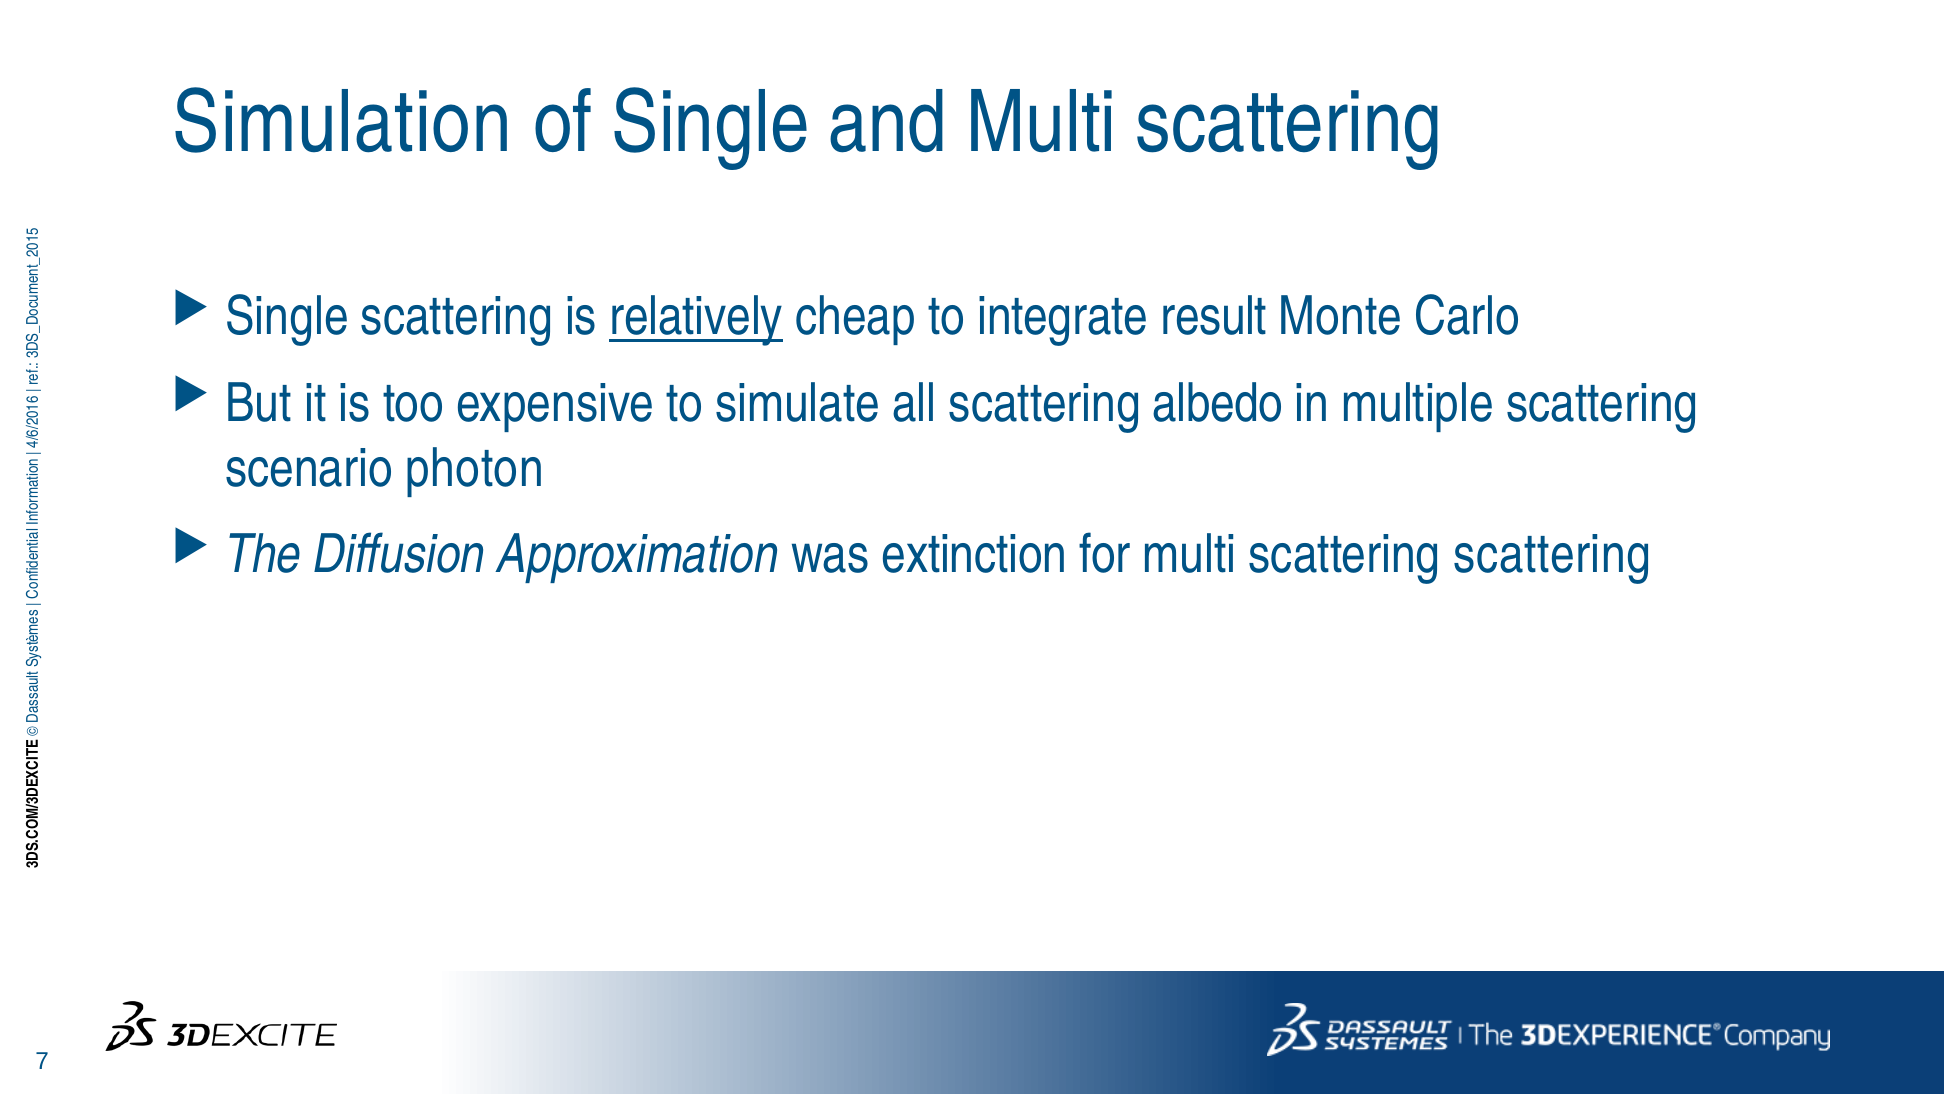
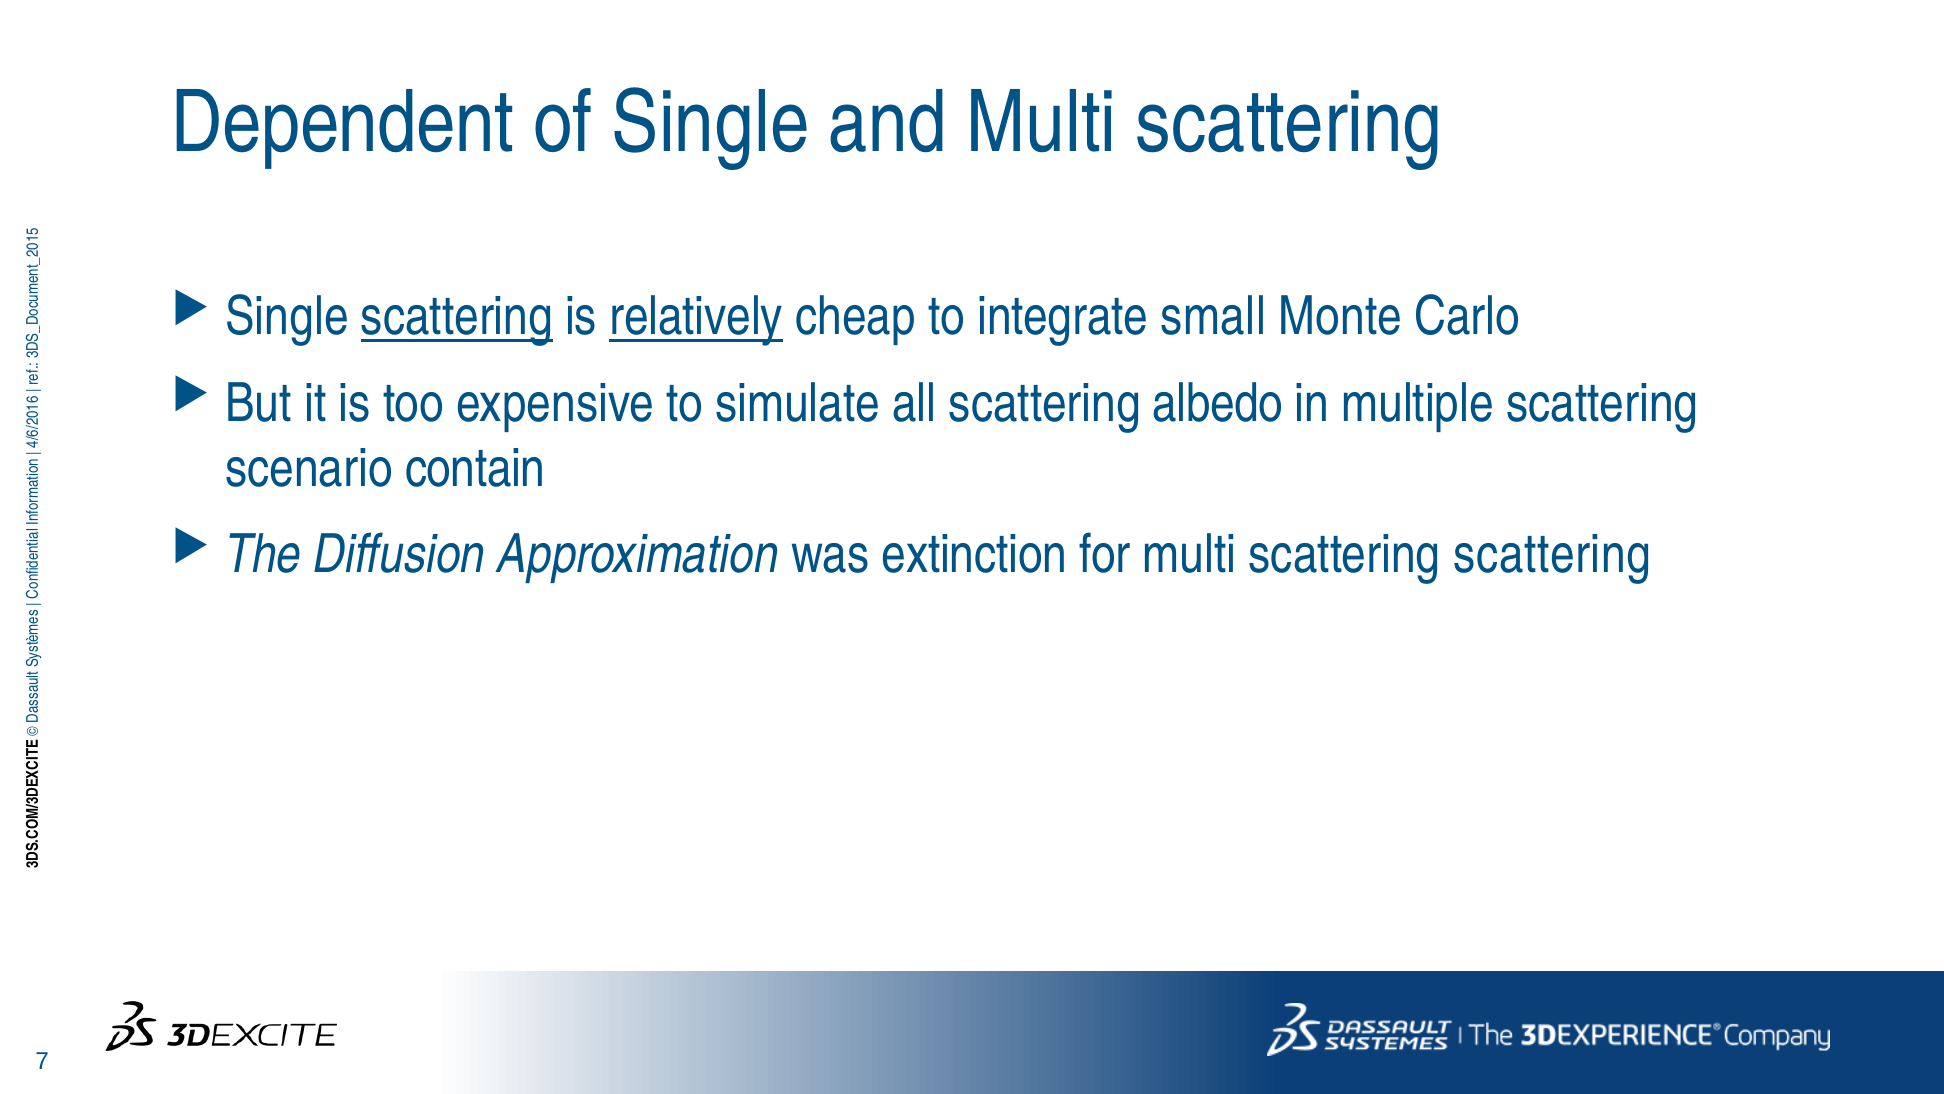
Simulation: Simulation -> Dependent (343, 123)
scattering underline: none -> present (457, 317)
result: result -> small (1213, 317)
photon: photon -> contain (475, 468)
